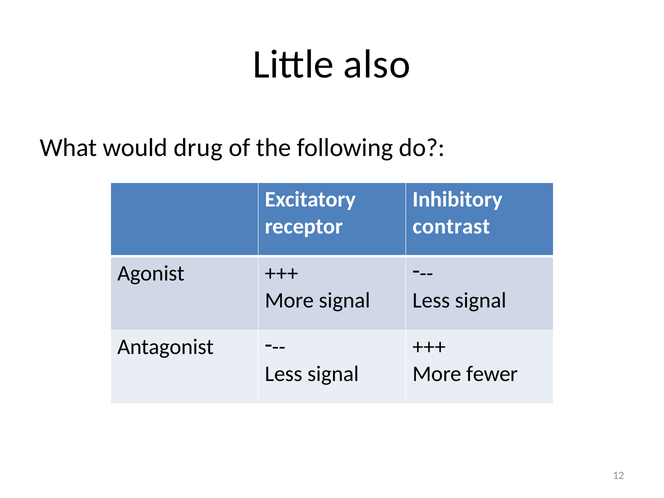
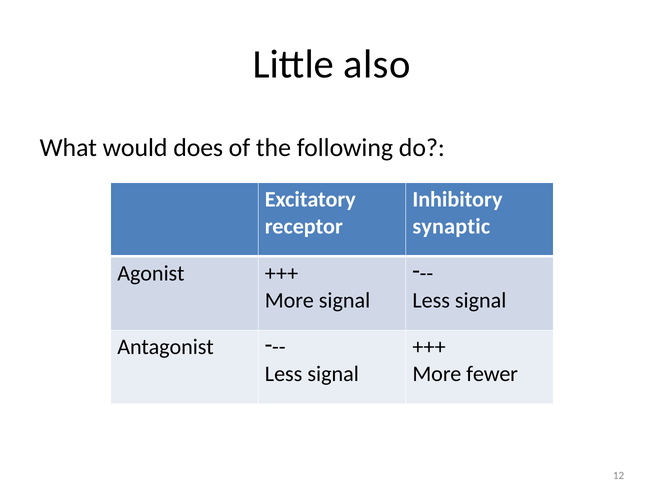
drug: drug -> does (198, 148)
contrast: contrast -> synaptic (451, 227)
